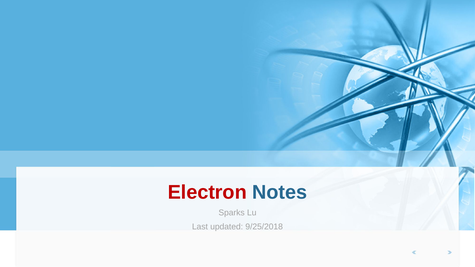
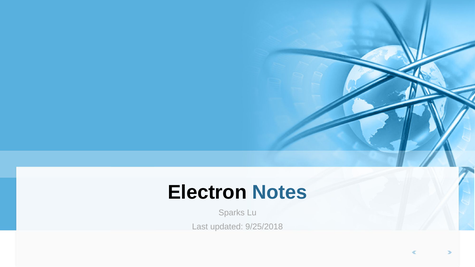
Electron colour: red -> black (207, 192)
